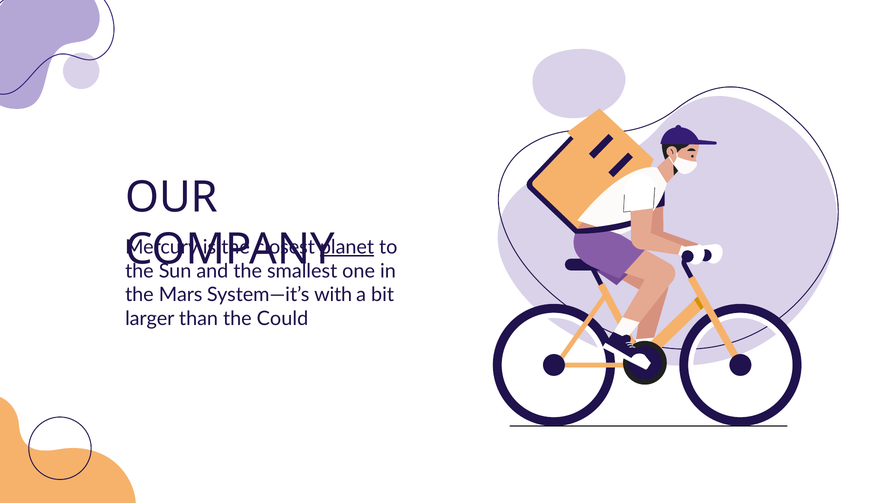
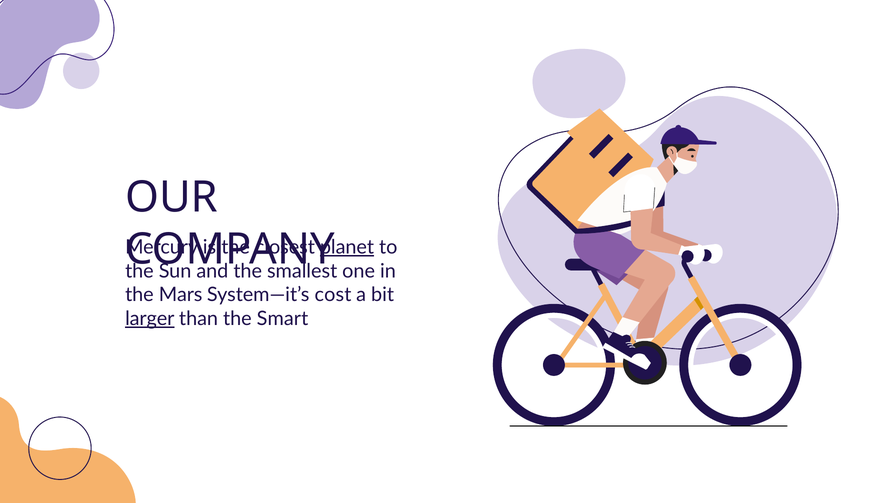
with: with -> cost (333, 295)
larger underline: none -> present (150, 319)
Could: Could -> Smart (282, 319)
